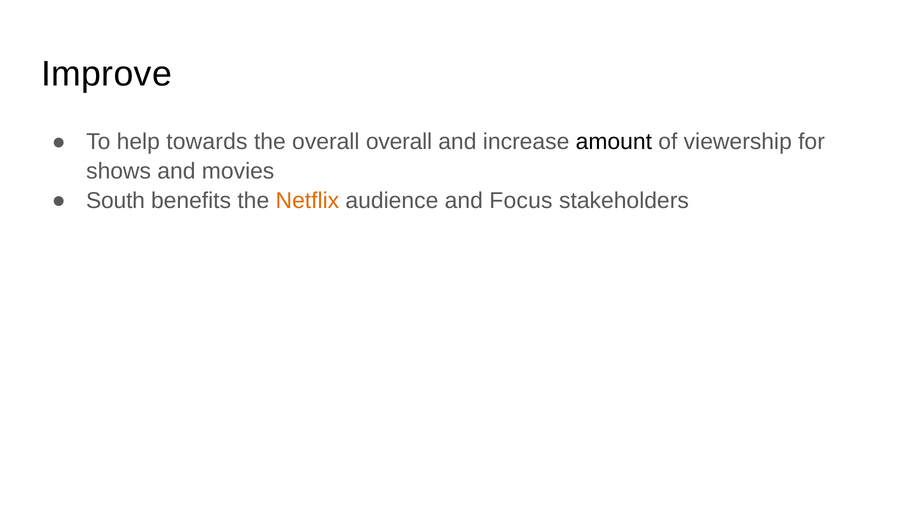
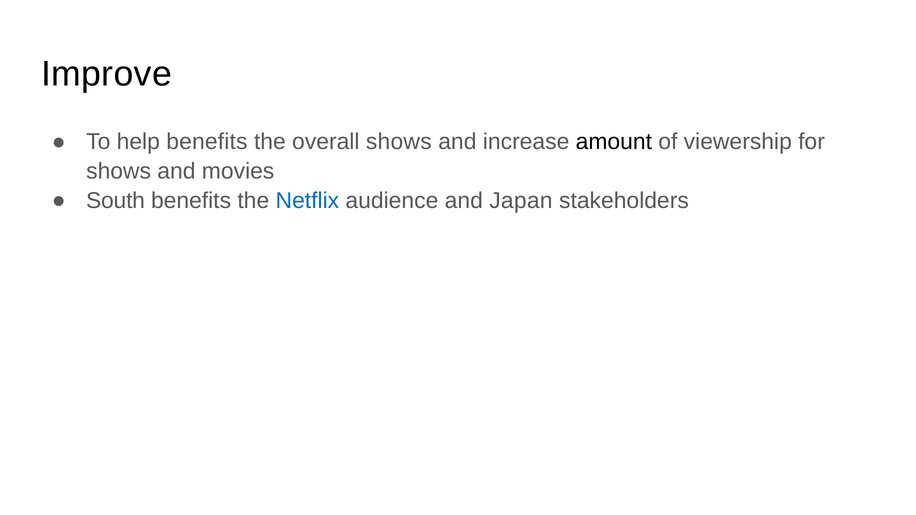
help towards: towards -> benefits (207, 142)
overall overall: overall -> shows (399, 142)
Netflix colour: orange -> blue (307, 201)
Focus: Focus -> Japan (521, 201)
